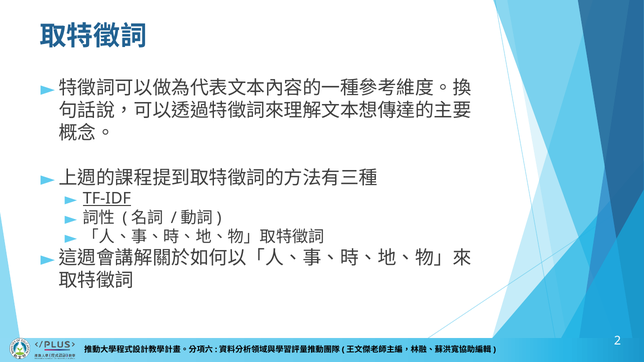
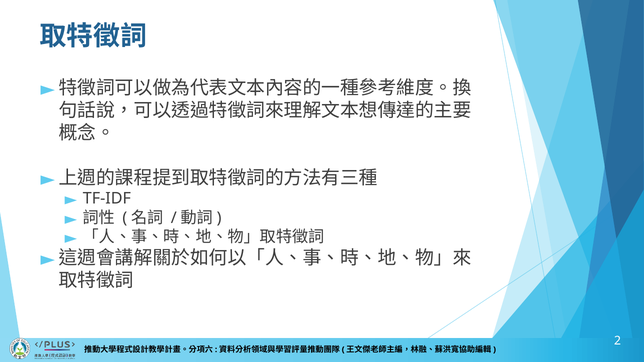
TF-IDF underline: present -> none (107, 199)
